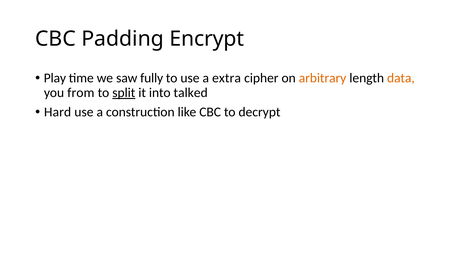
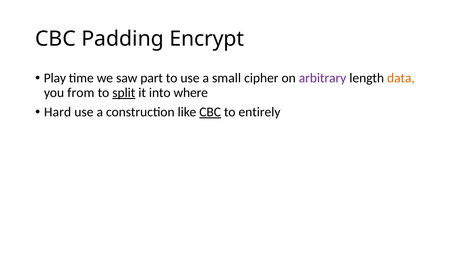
fully: fully -> part (152, 78)
extra: extra -> small (227, 78)
arbitrary colour: orange -> purple (323, 78)
talked: talked -> where (191, 93)
CBC underline: none -> present (210, 112)
decrypt: decrypt -> entirely (259, 112)
